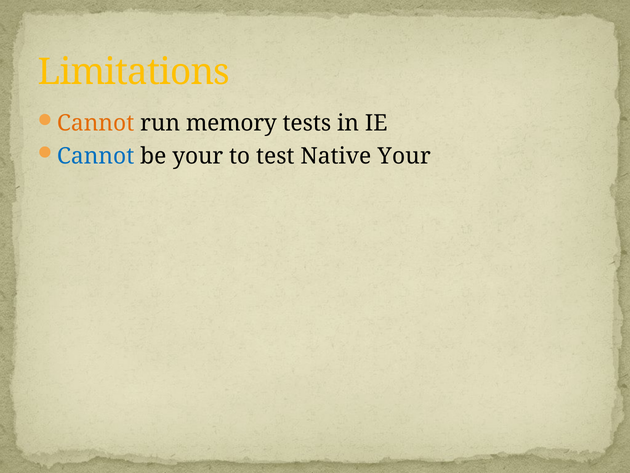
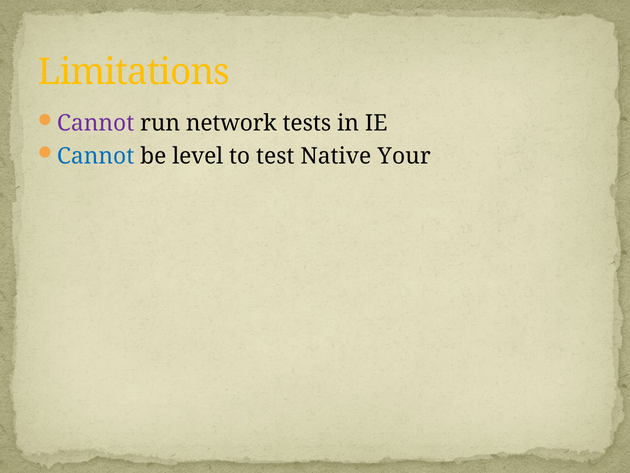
Cannot colour: orange -> purple (96, 123)
memory: memory -> network (231, 123)
be your: your -> level (198, 156)
